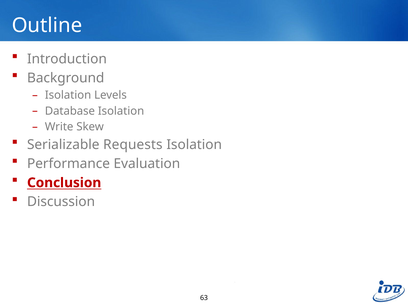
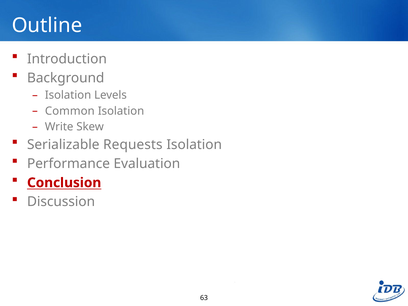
Database: Database -> Common (70, 111)
